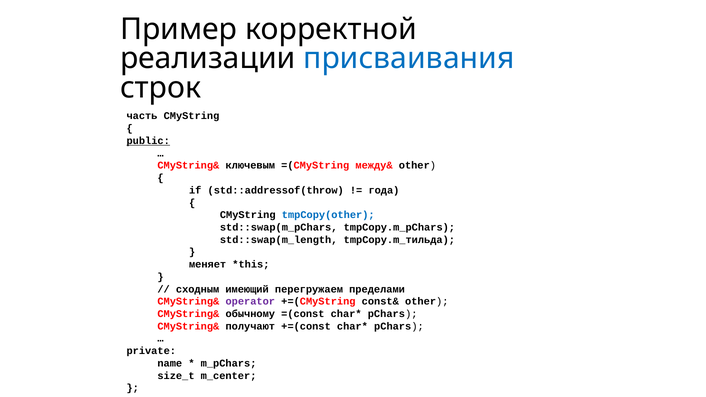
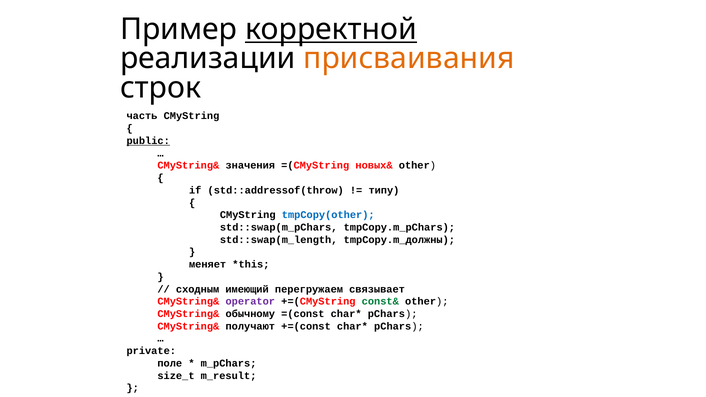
корректной underline: none -> present (331, 29)
присваивания colour: blue -> orange (409, 59)
ключевым: ключевым -> значения (250, 166)
между&: между& -> новых& (374, 166)
года: года -> типу (384, 190)
tmpCopy.m_тильда: tmpCopy.m_тильда -> tmpCopy.m_должны (399, 240)
пределами: пределами -> связывает (377, 289)
const& colour: black -> green (380, 302)
name: name -> поле (170, 363)
m_center: m_center -> m_result (229, 376)
